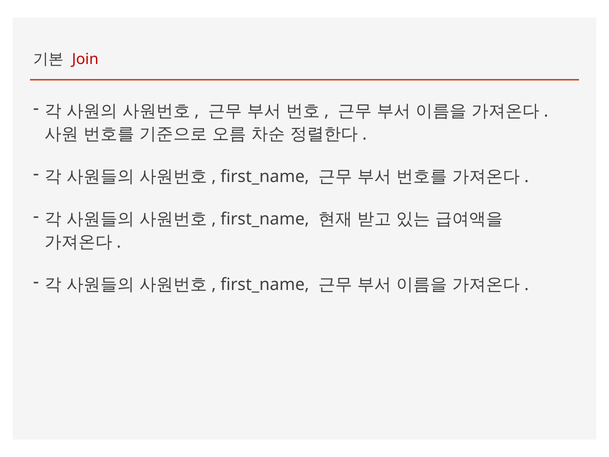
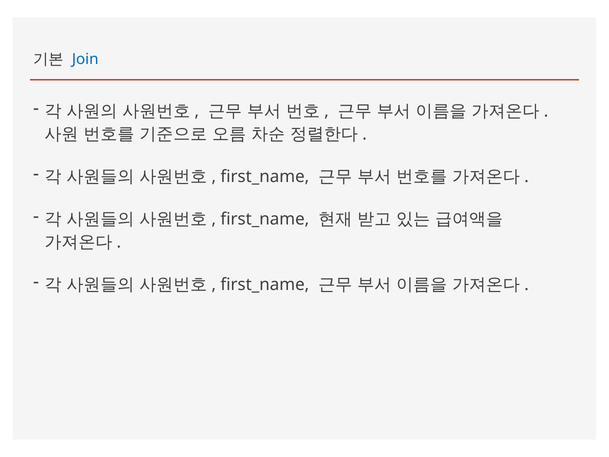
Join colour: red -> blue (85, 59)
